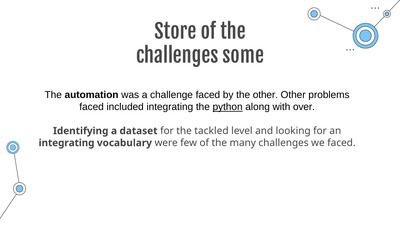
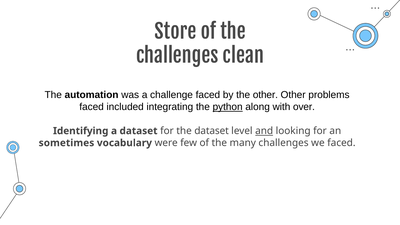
some: some -> clean (243, 56)
the tackled: tackled -> dataset (212, 131)
and underline: none -> present (264, 131)
integrating: integrating -> sometimes (66, 143)
